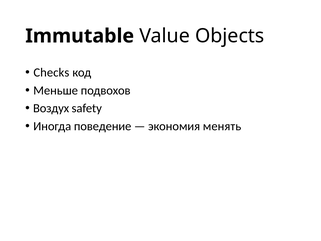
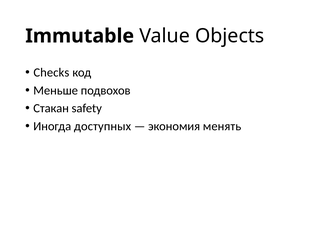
Воздух: Воздух -> Стакан (51, 108)
поведение: поведение -> доступных (102, 126)
